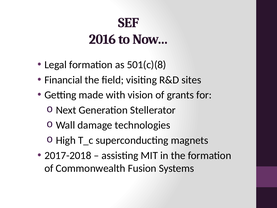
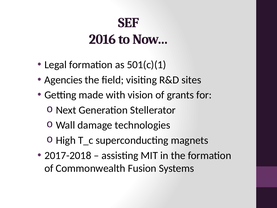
501(c)(8: 501(c)(8 -> 501(c)(1 (147, 65)
Financial: Financial -> Agencies (63, 80)
